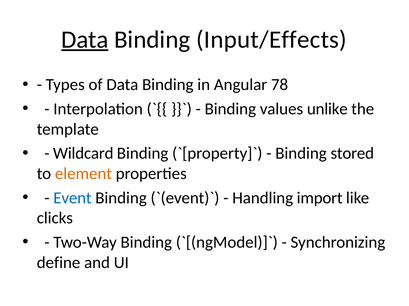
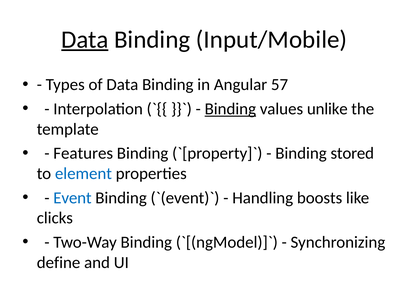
Input/Effects: Input/Effects -> Input/Mobile (272, 40)
78: 78 -> 57 (280, 85)
Binding underline: none -> present (230, 109)
Wildcard: Wildcard -> Features (83, 154)
element colour: orange -> blue (83, 174)
import: import -> boosts (320, 198)
